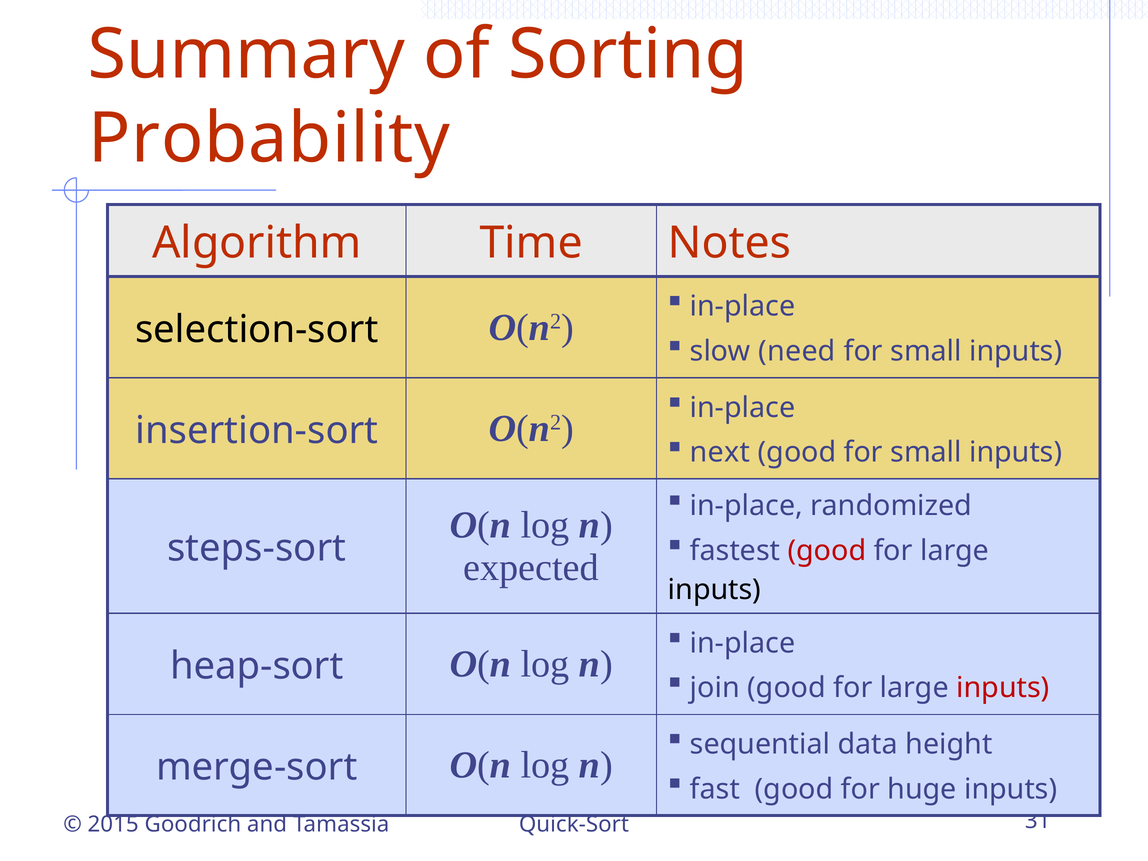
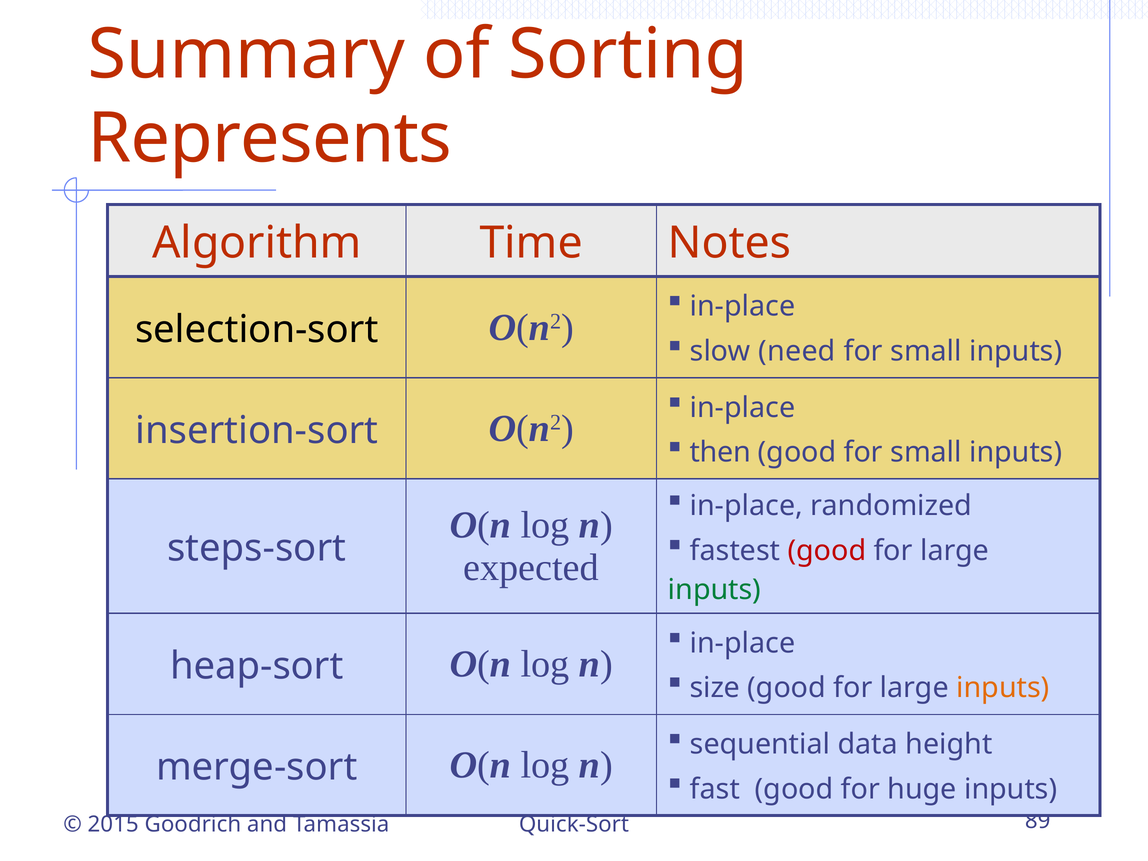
Probability: Probability -> Represents (270, 139)
next: next -> then (720, 452)
inputs colour: black -> green (715, 590)
join: join -> size (715, 688)
inputs colour: red -> orange (1003, 688)
31: 31 -> 89 (1038, 821)
